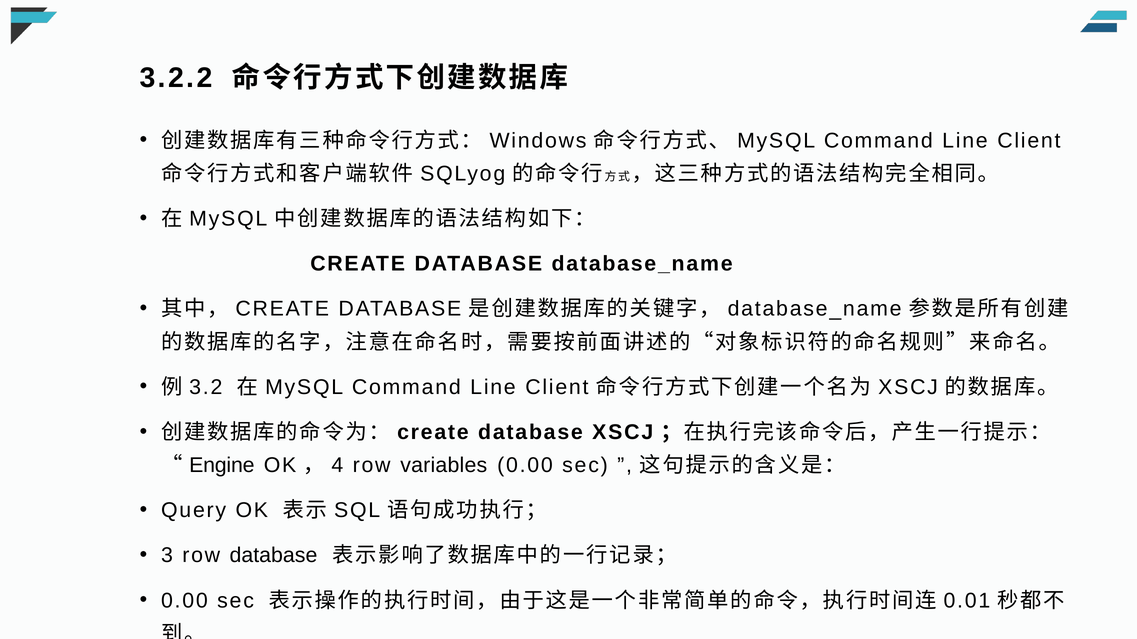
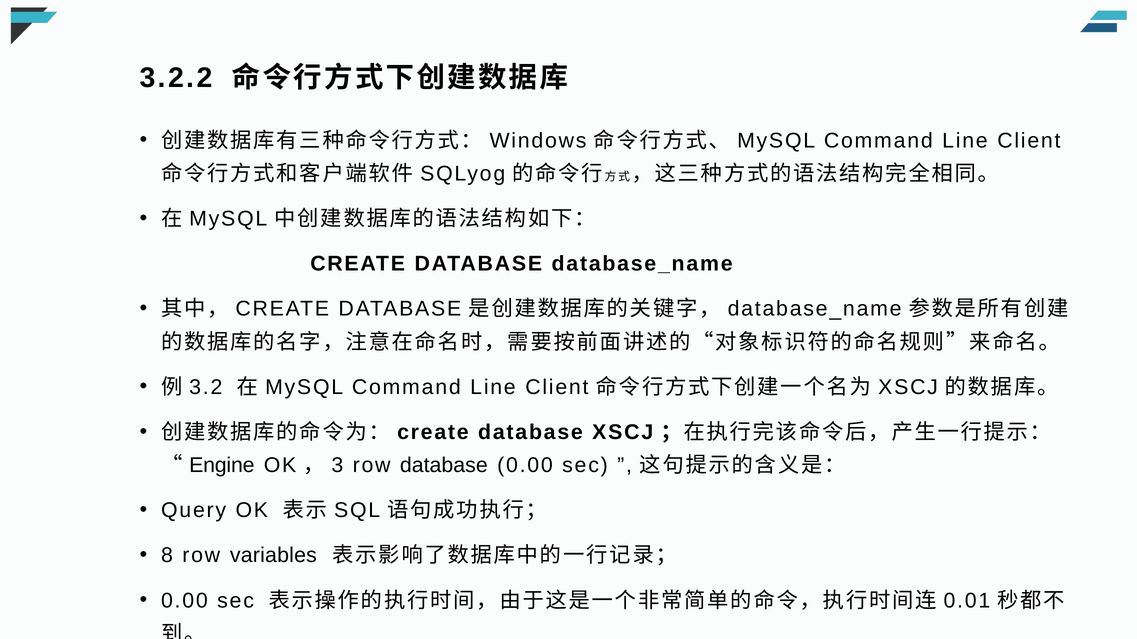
4: 4 -> 3 (337, 466)
row variables: variables -> database (444, 466)
3: 3 -> 8 (167, 556)
row database: database -> variables (273, 556)
